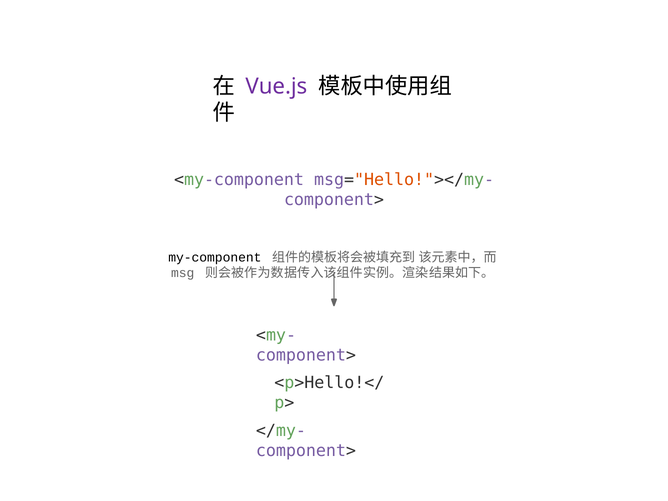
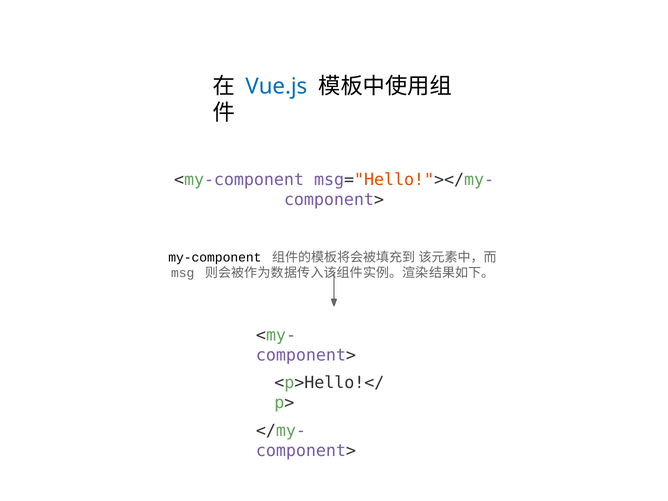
Vue.js colour: purple -> blue (276, 86)
